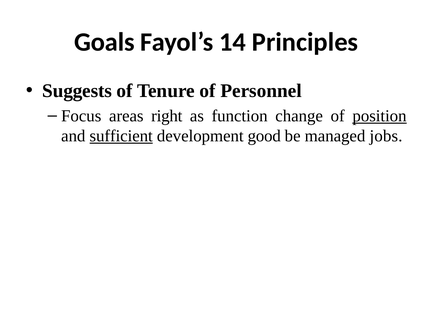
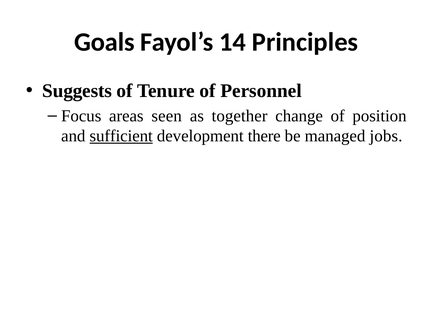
right: right -> seen (167, 116)
function: function -> together (240, 116)
position underline: present -> none (380, 116)
good: good -> there (264, 136)
